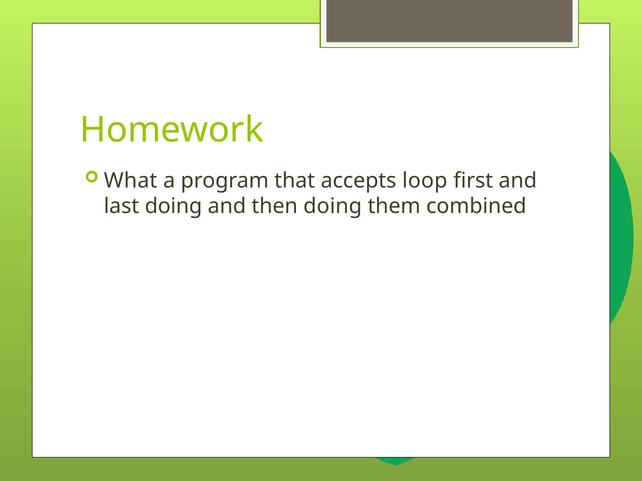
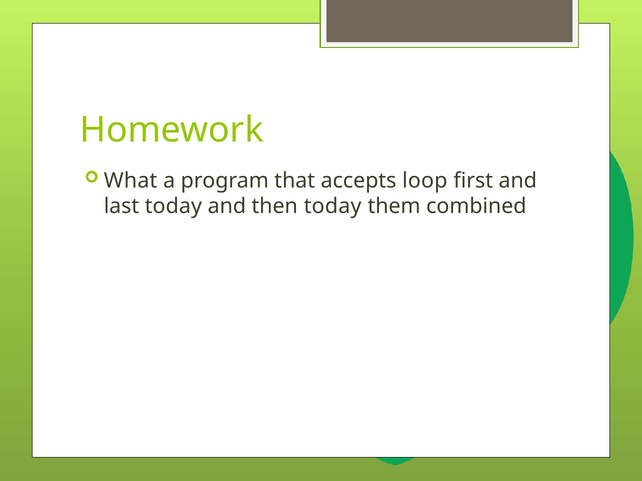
last doing: doing -> today (173, 206)
then doing: doing -> today (333, 206)
